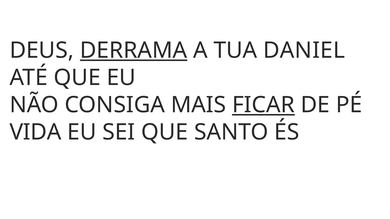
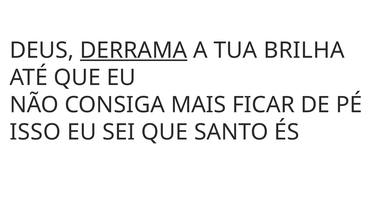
DANIEL: DANIEL -> BRILHA (304, 51)
FICAR underline: present -> none (263, 105)
VIDA: VIDA -> ISSO (35, 132)
